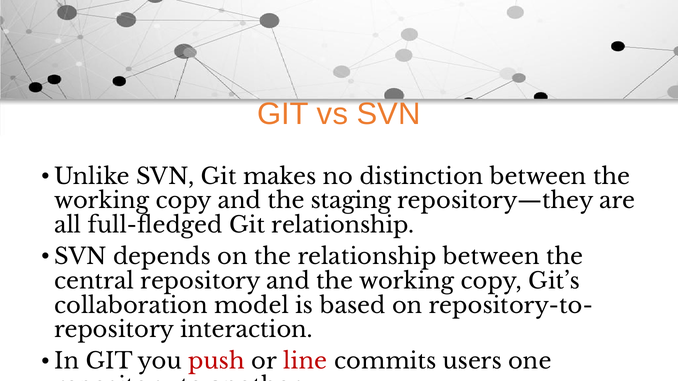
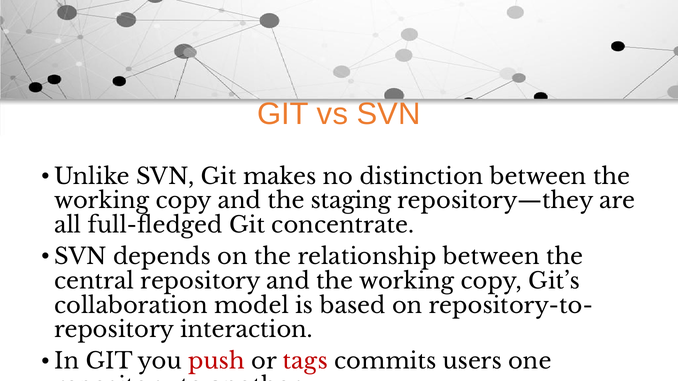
Git relationship: relationship -> concentrate (343, 226)
line: line -> tags (305, 362)
